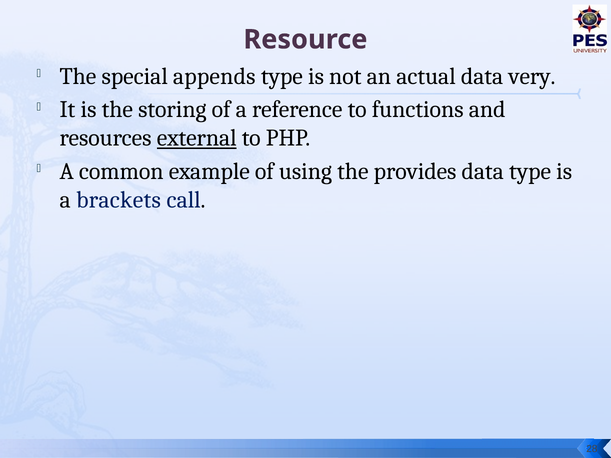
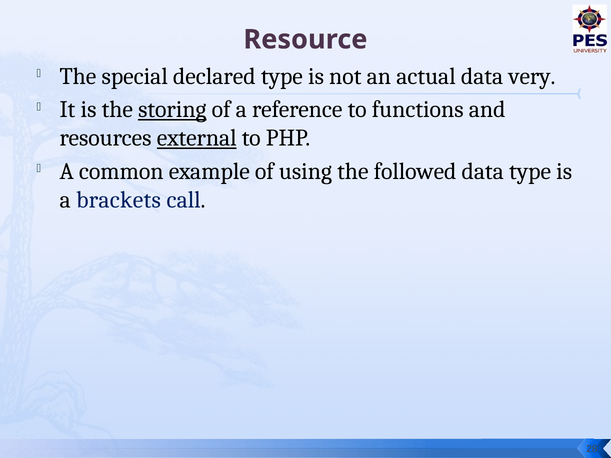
appends: appends -> declared (214, 76)
storing underline: none -> present (172, 110)
provides: provides -> followed (415, 171)
